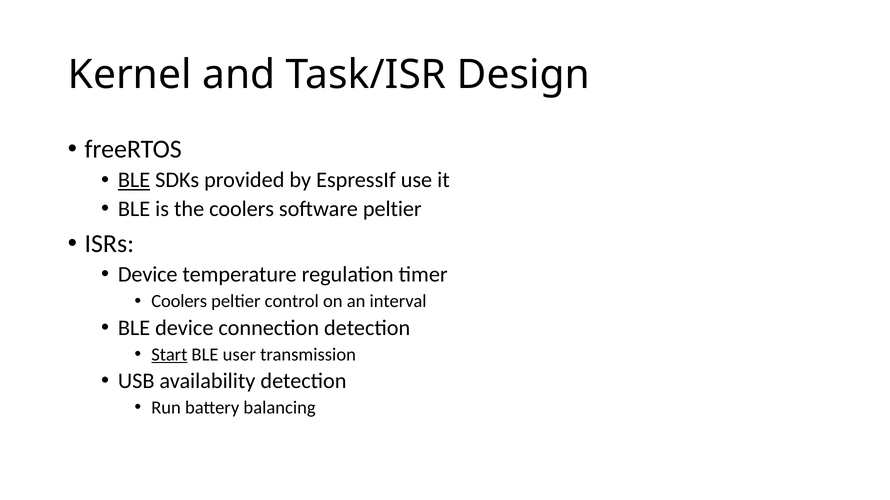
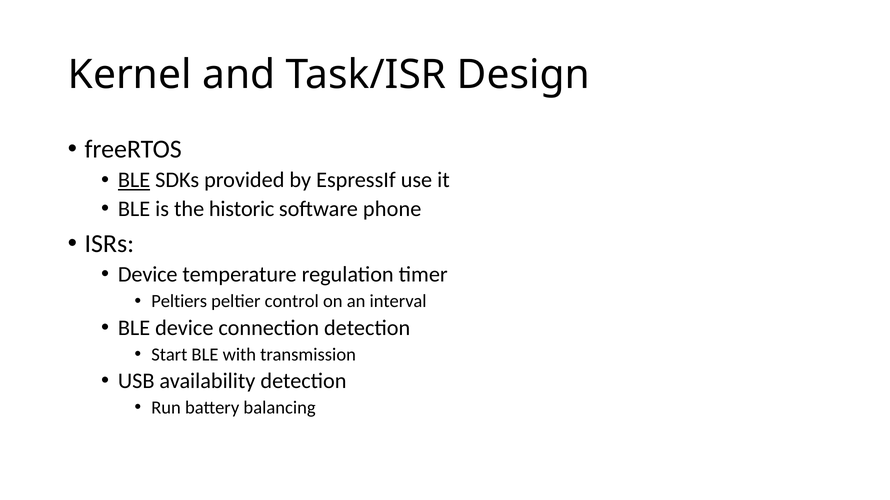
the coolers: coolers -> historic (242, 209)
software peltier: peltier -> phone (392, 209)
Coolers: Coolers -> Peltiers (179, 302)
Start underline: present -> none (169, 355)
user: user -> with (239, 355)
